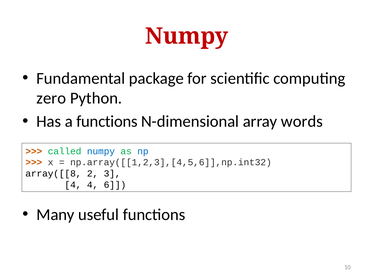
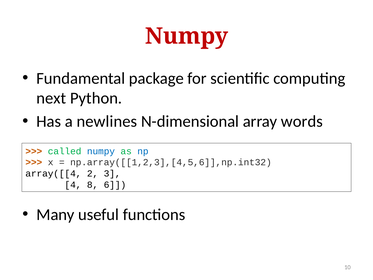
zero: zero -> next (51, 98)
a functions: functions -> newlines (107, 121)
array([[8: array([[8 -> array([[4 (53, 173)
4 4: 4 -> 8 (93, 185)
